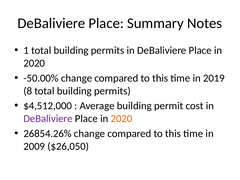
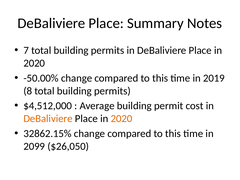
1: 1 -> 7 (26, 50)
DeBaliviere colour: purple -> orange (48, 119)
26854.26%: 26854.26% -> 32862.15% (47, 134)
2009: 2009 -> 2099 (34, 146)
